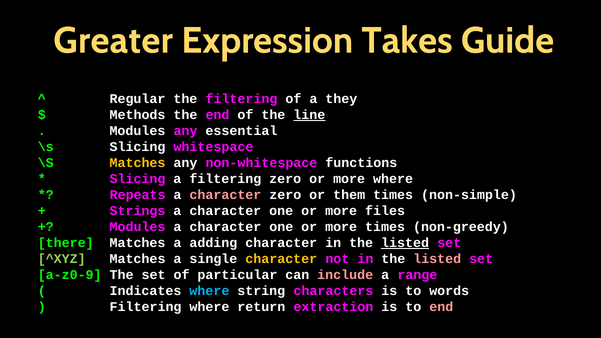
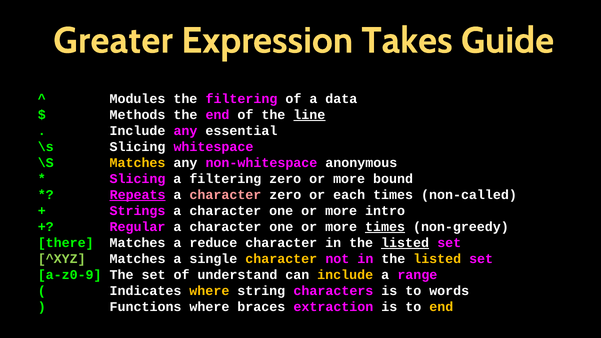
Regular: Regular -> Modules (138, 99)
they: they -> data (341, 99)
Modules: Modules -> Include (137, 131)
functions: functions -> anonymous (361, 163)
more where: where -> bound (393, 179)
Repeats underline: none -> present (138, 195)
them: them -> each (349, 195)
non-simple: non-simple -> non-called (469, 195)
files: files -> intro (385, 211)
Modules: Modules -> Regular (138, 227)
times underline: none -> present (385, 227)
adding: adding -> reduce (213, 243)
listed colour: pink -> yellow (437, 259)
particular: particular -> understand (237, 275)
include colour: pink -> yellow (345, 275)
where colour: light blue -> yellow (209, 291)
Filtering: Filtering -> Functions (146, 307)
return: return -> braces (261, 307)
end colour: pink -> yellow (441, 307)
